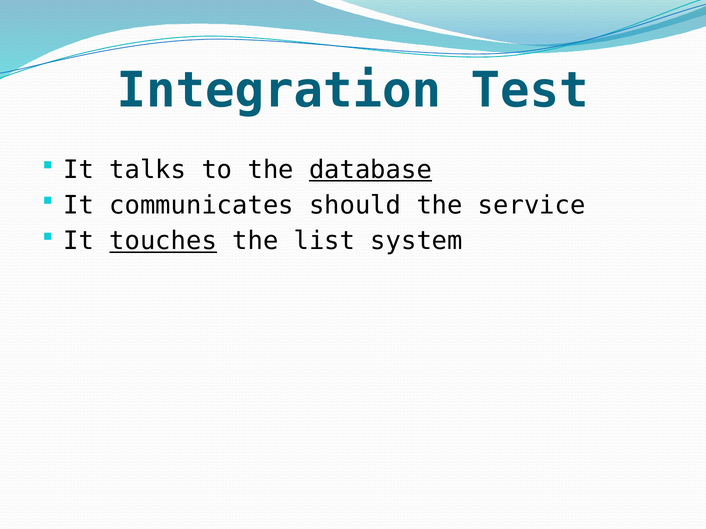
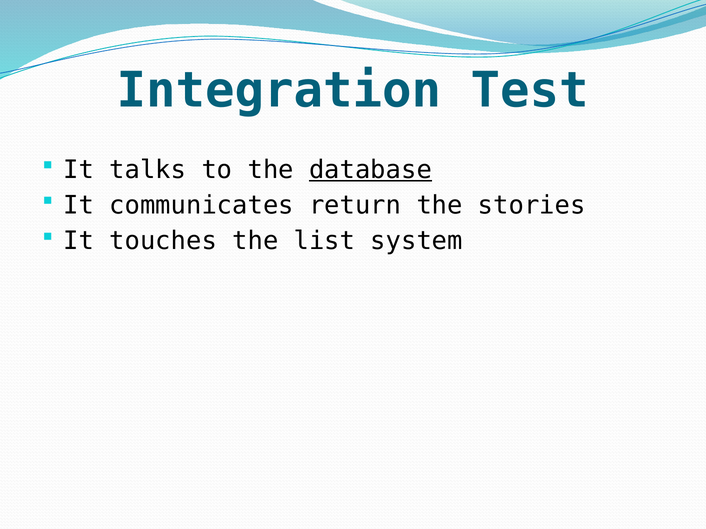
should: should -> return (355, 206)
service: service -> stories (532, 206)
touches underline: present -> none (163, 241)
